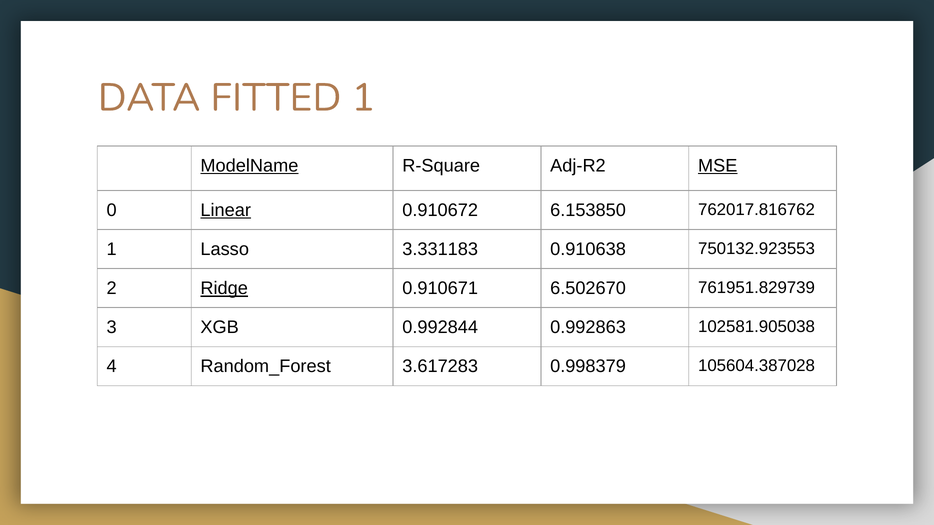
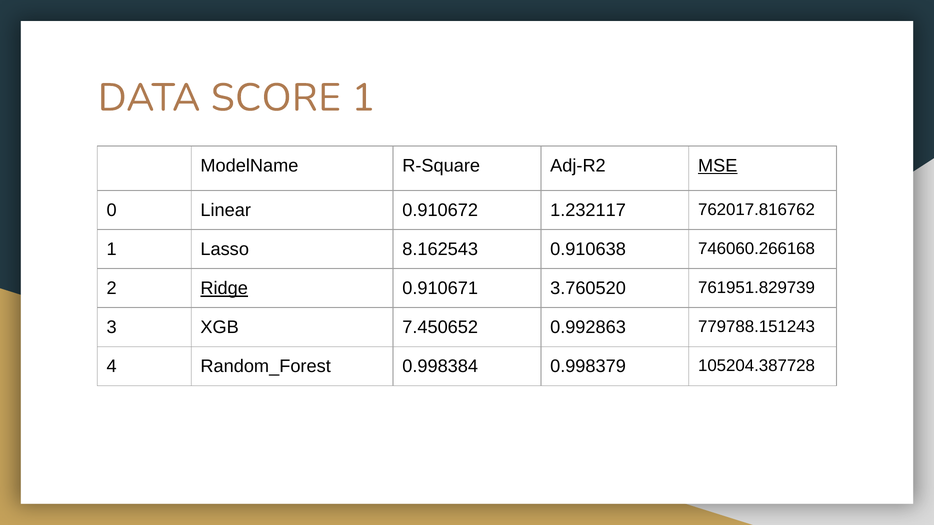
FITTED: FITTED -> SCORE (276, 98)
ModelName underline: present -> none (249, 166)
Linear underline: present -> none (226, 211)
6.153850: 6.153850 -> 1.232117 (588, 211)
3.331183: 3.331183 -> 8.162543 (440, 250)
750132.923553: 750132.923553 -> 746060.266168 (757, 249)
6.502670: 6.502670 -> 3.760520 (588, 289)
0.992844: 0.992844 -> 7.450652 (440, 328)
102581.905038: 102581.905038 -> 779788.151243 (757, 327)
3.617283: 3.617283 -> 0.998384 (440, 367)
105604.387028: 105604.387028 -> 105204.387728 (757, 366)
